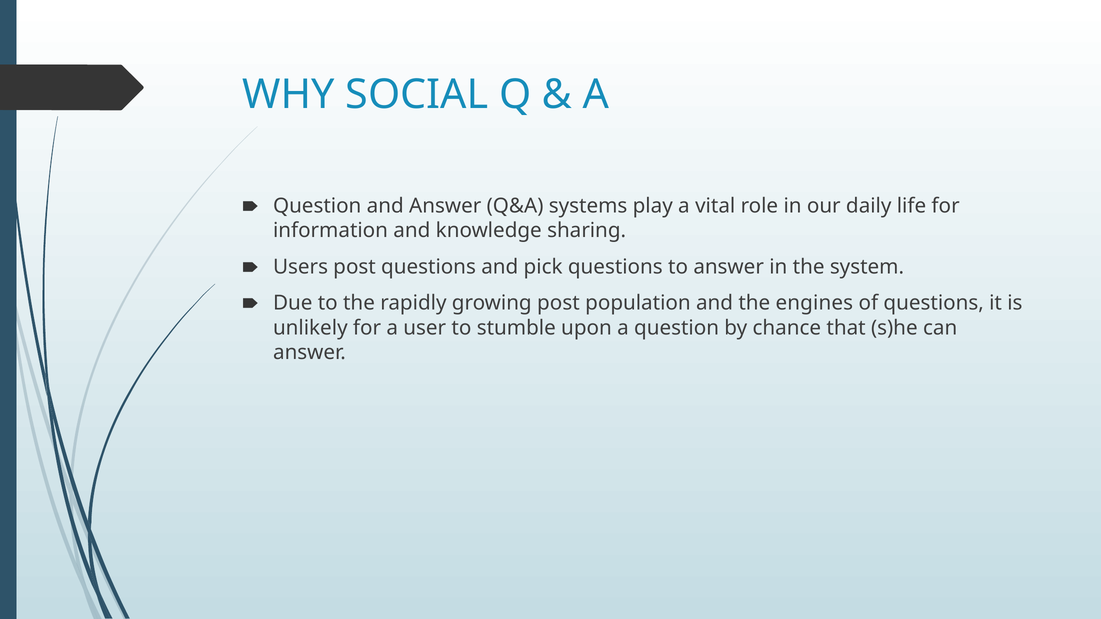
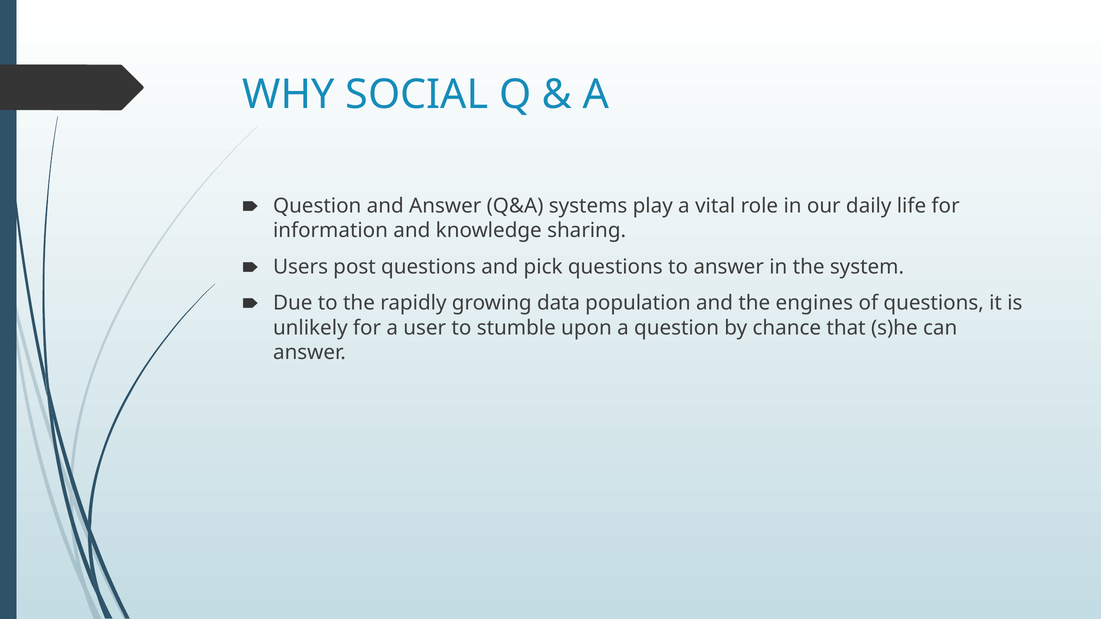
growing post: post -> data (559, 303)
